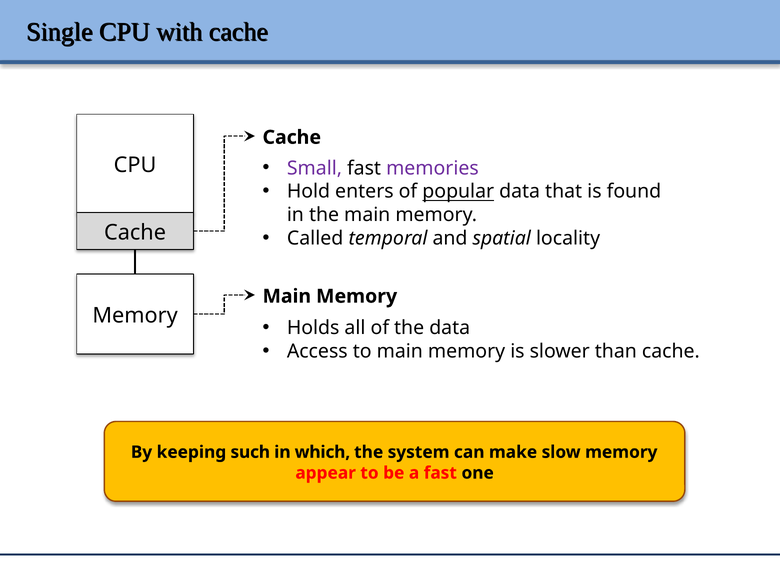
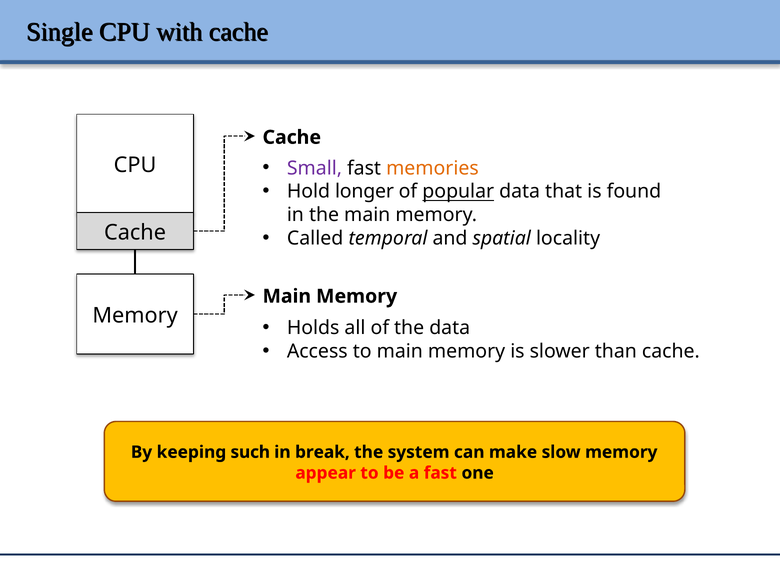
memories colour: purple -> orange (432, 168)
enters: enters -> longer (364, 191)
which: which -> break (322, 452)
